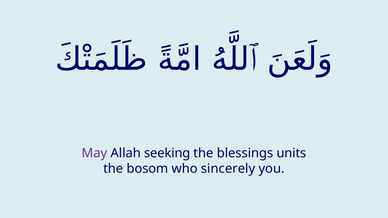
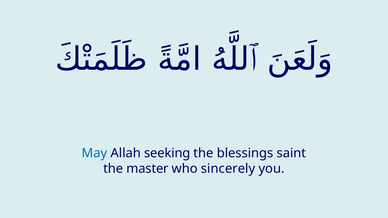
May colour: purple -> blue (94, 153)
units: units -> saint (291, 153)
bosom: bosom -> master (147, 169)
